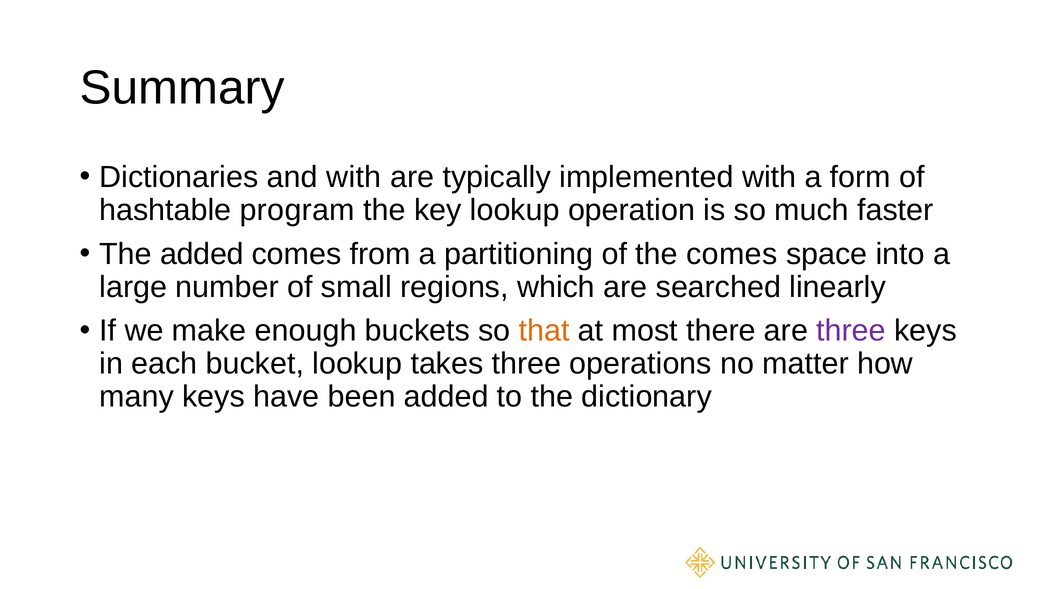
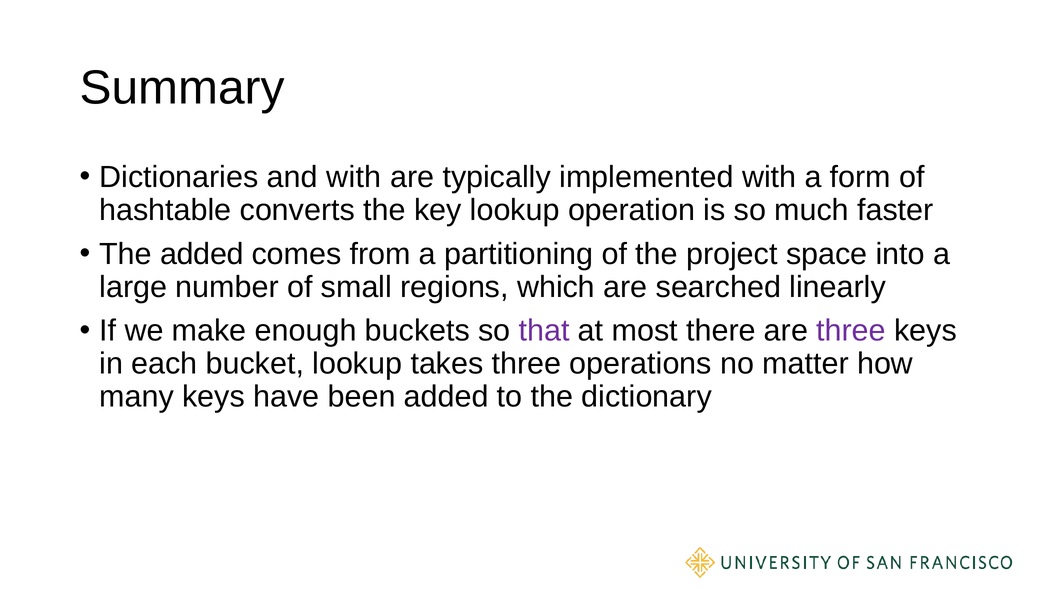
program: program -> converts (297, 210)
the comes: comes -> project (732, 254)
that colour: orange -> purple (544, 330)
